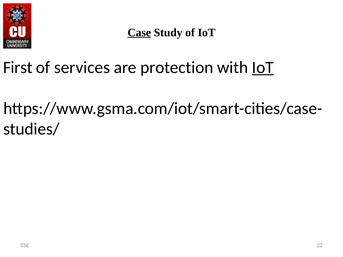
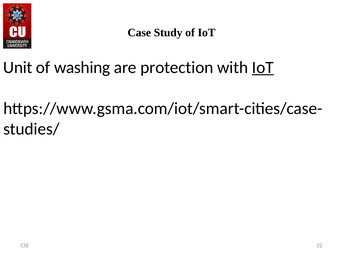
Case underline: present -> none (139, 33)
First: First -> Unit (18, 67)
services: services -> washing (82, 67)
